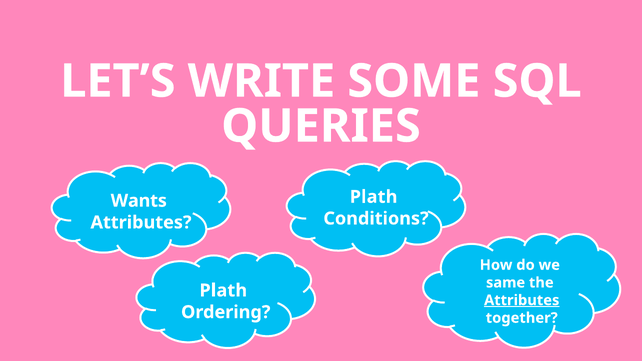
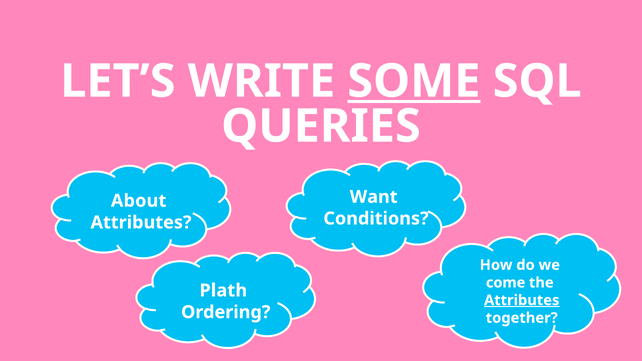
SOME underline: none -> present (414, 81)
Plath: Plath -> Want (374, 197)
Wants: Wants -> About (139, 201)
same: same -> come (506, 283)
